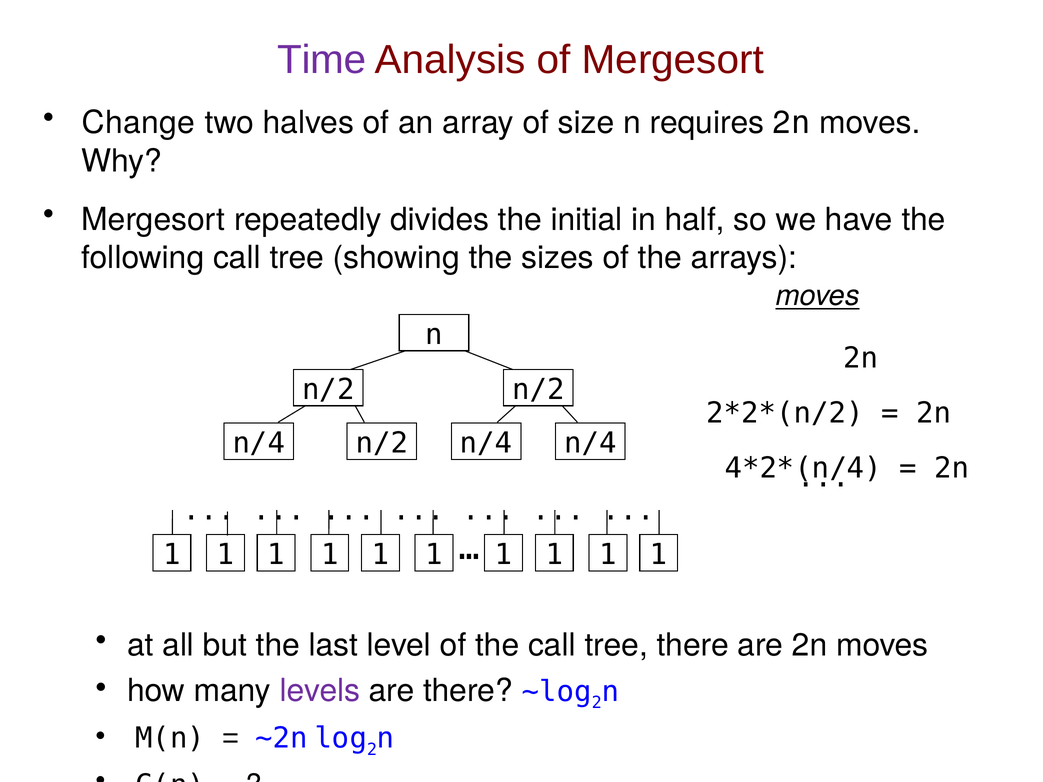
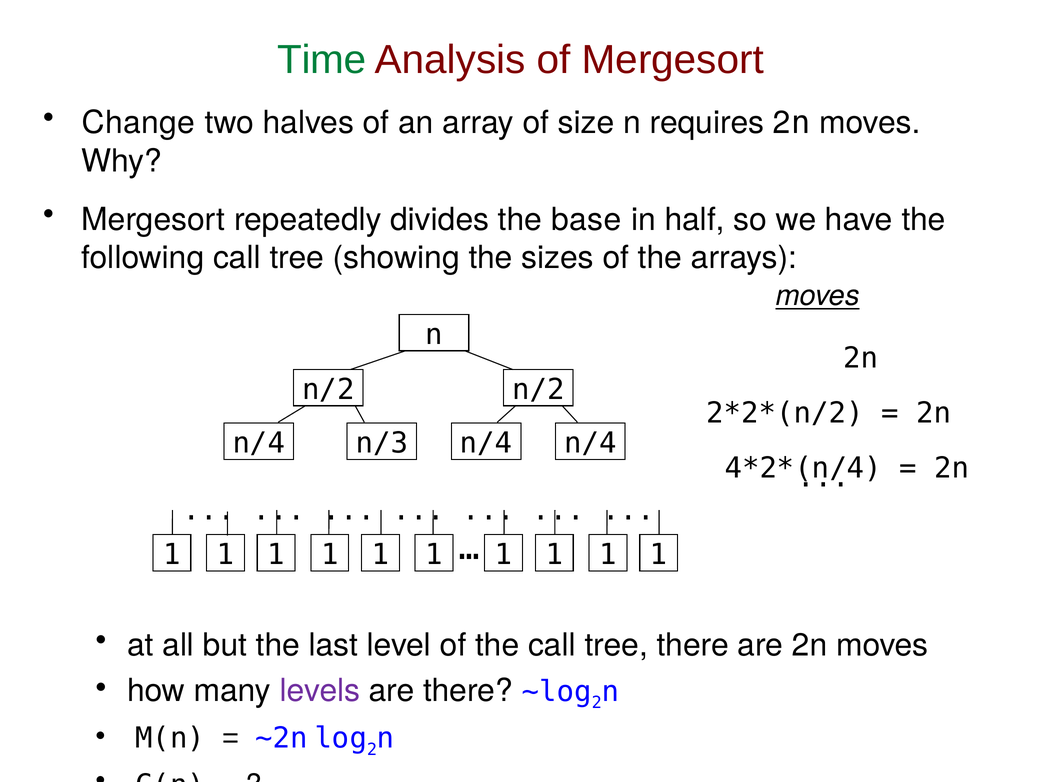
Time colour: purple -> green (322, 60)
initial: initial -> base (586, 220)
n/2: n/2 -> n/3 (382, 443)
